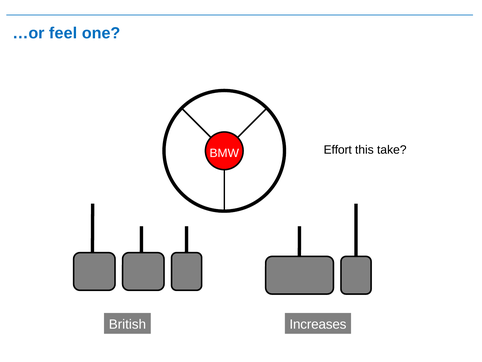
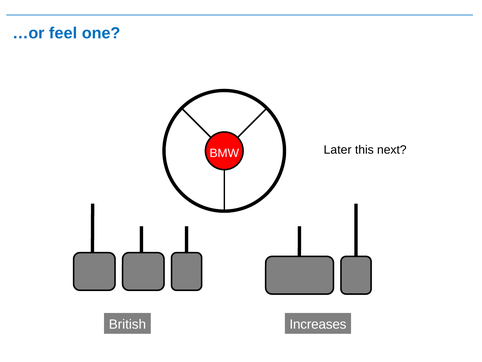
Effort: Effort -> Later (338, 150)
take: take -> next (392, 150)
